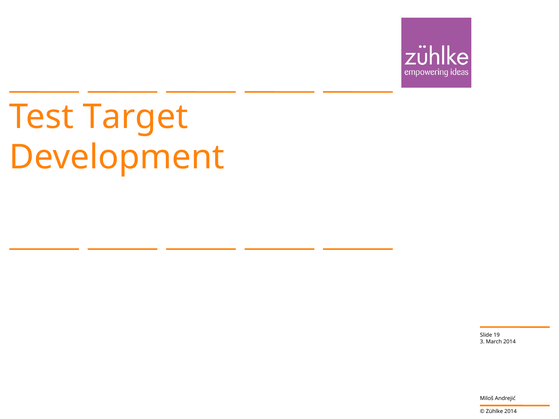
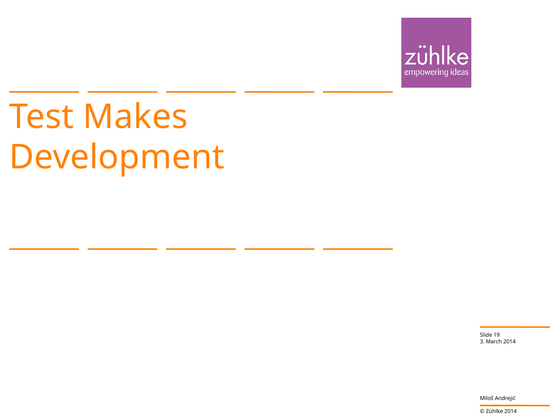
Target: Target -> Makes (135, 117)
